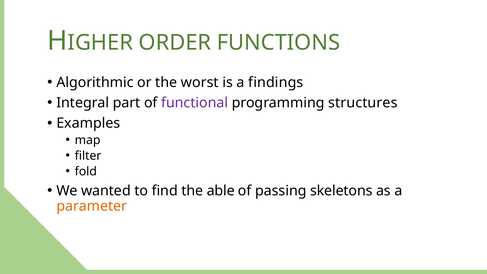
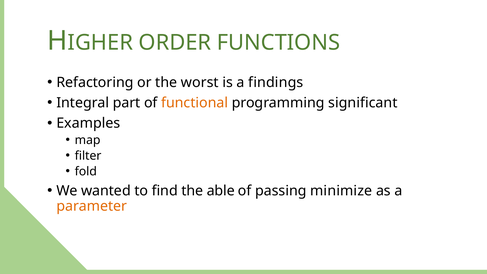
Algorithmic: Algorithmic -> Refactoring (95, 82)
functional colour: purple -> orange (195, 103)
structures: structures -> significant (363, 103)
skeletons: skeletons -> minimize (341, 191)
